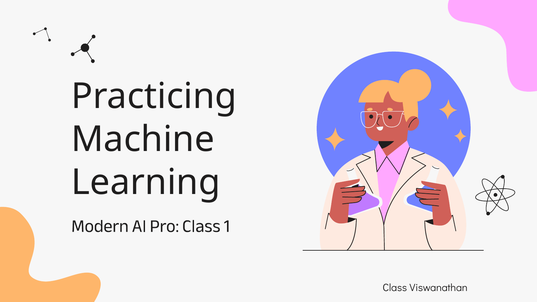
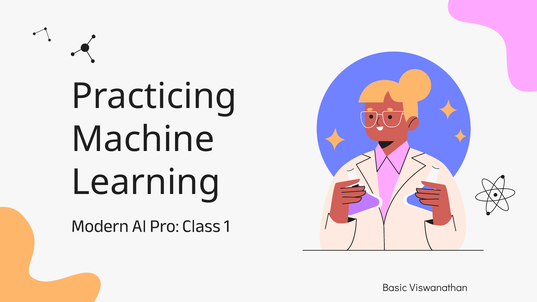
Class: Class -> Basic (395, 288)
